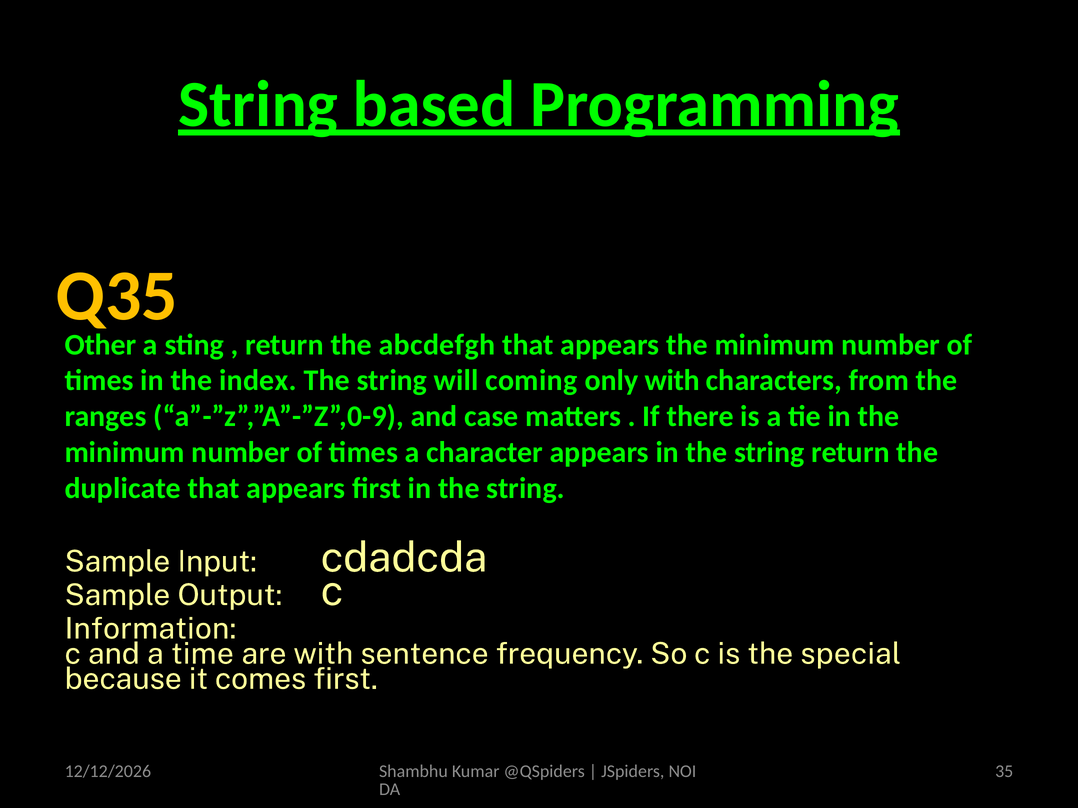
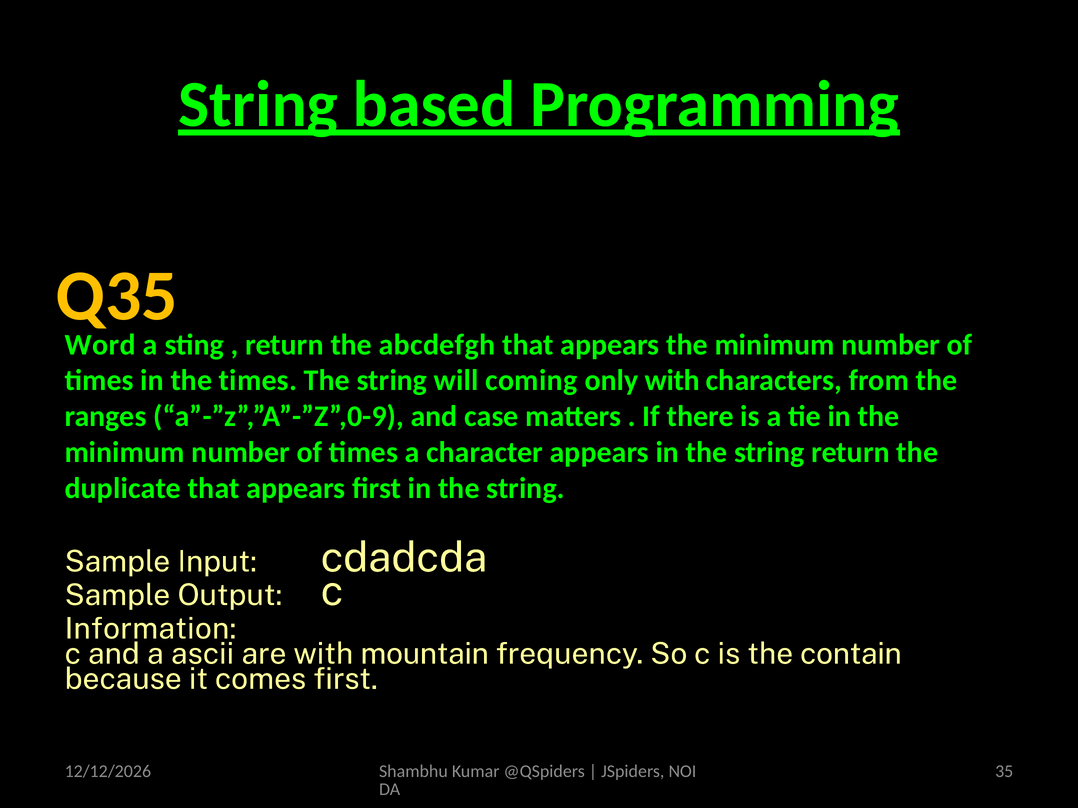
Other: Other -> Word (100, 345)
the index: index -> times (258, 381)
time: time -> ascii (203, 654)
sentence: sentence -> mountain (425, 654)
special: special -> contain (851, 654)
